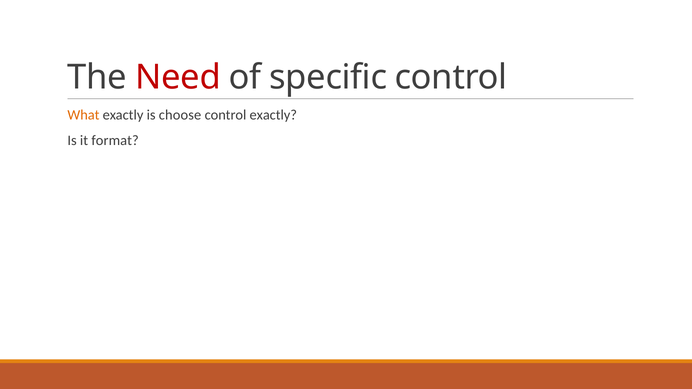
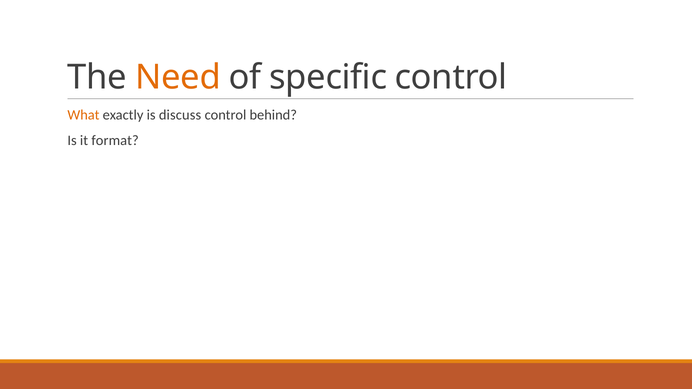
Need colour: red -> orange (178, 78)
choose: choose -> discuss (180, 115)
control exactly: exactly -> behind (273, 115)
